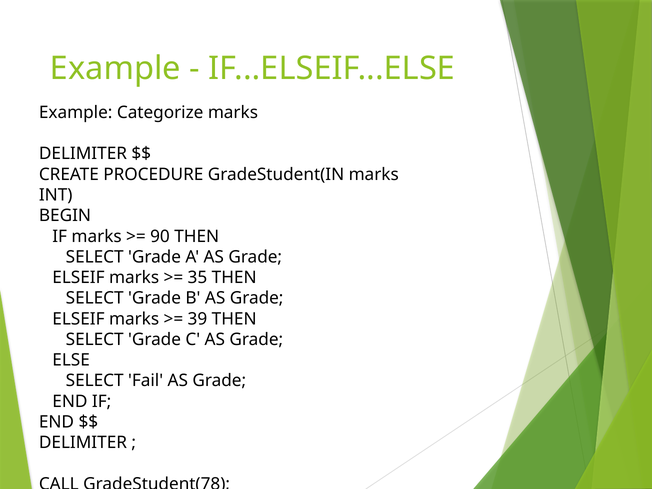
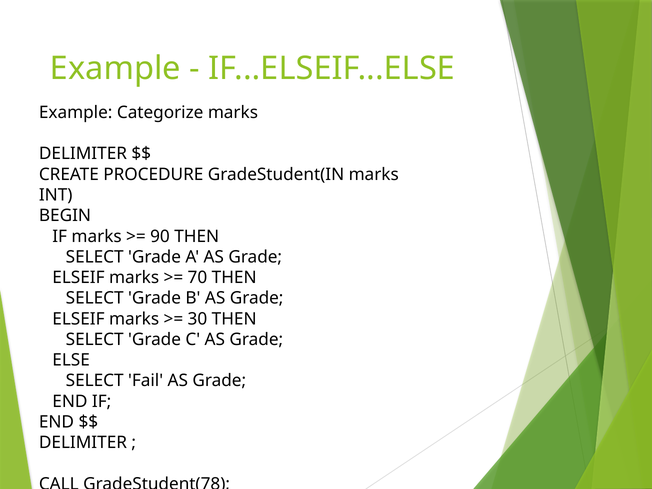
35: 35 -> 70 (197, 278)
39: 39 -> 30 (197, 319)
